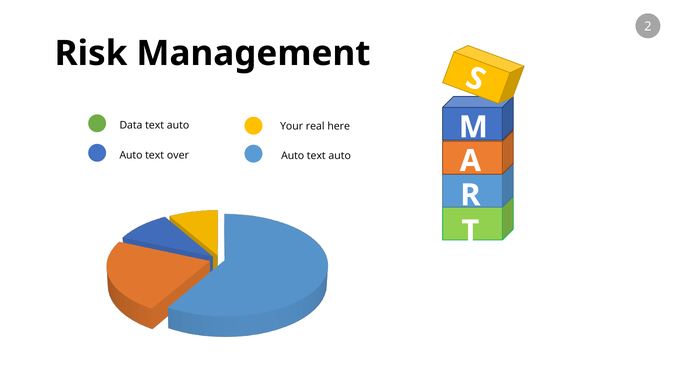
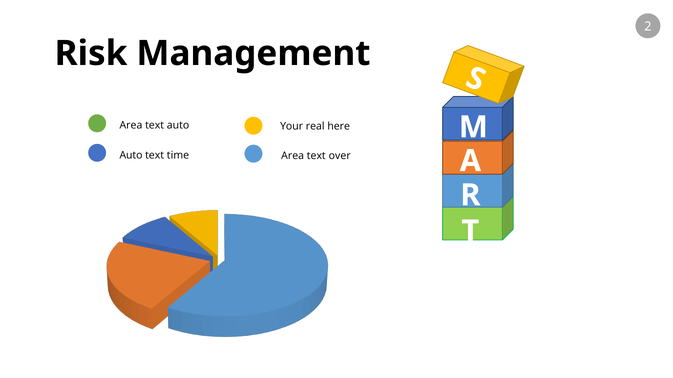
Data: Data -> Area (131, 125)
over: over -> time (178, 155)
Auto: Auto -> Area (293, 156)
auto: auto -> over (340, 156)
